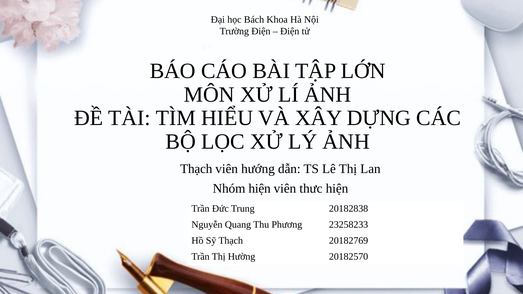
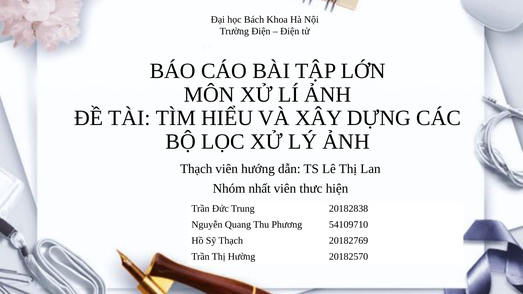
Nhóm hiện: hiện -> nhất (260, 188)
23258233: 23258233 -> 54109710 (349, 225)
